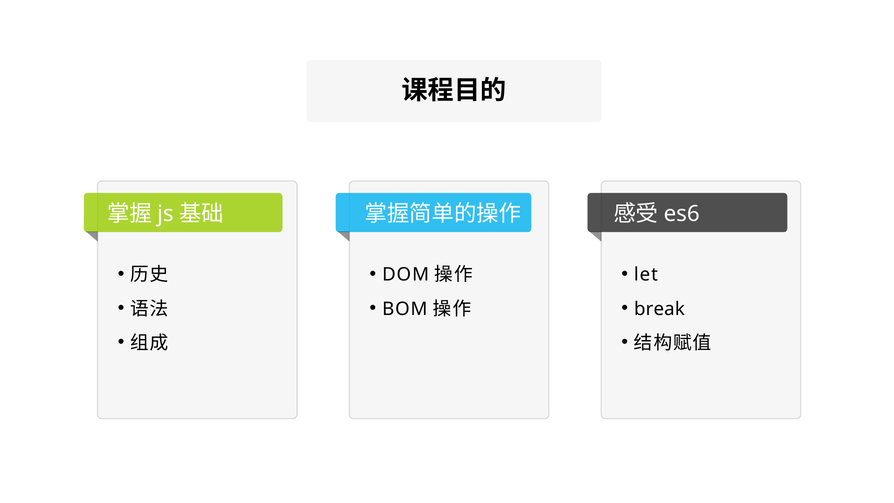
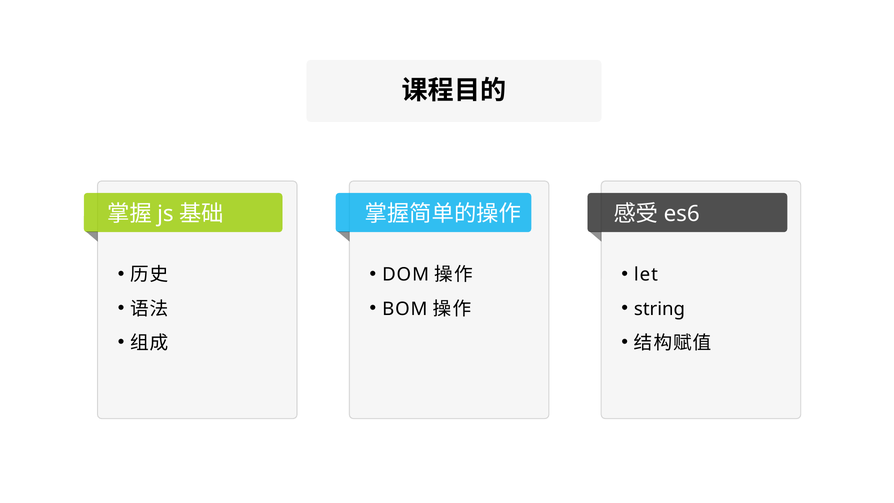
break: break -> string (660, 309)
